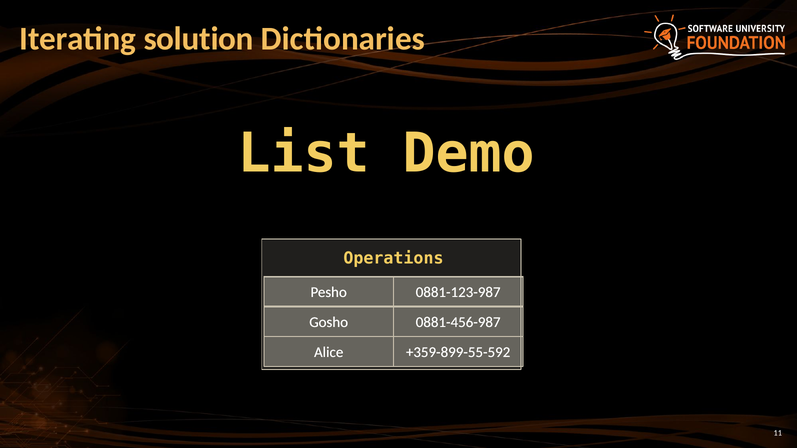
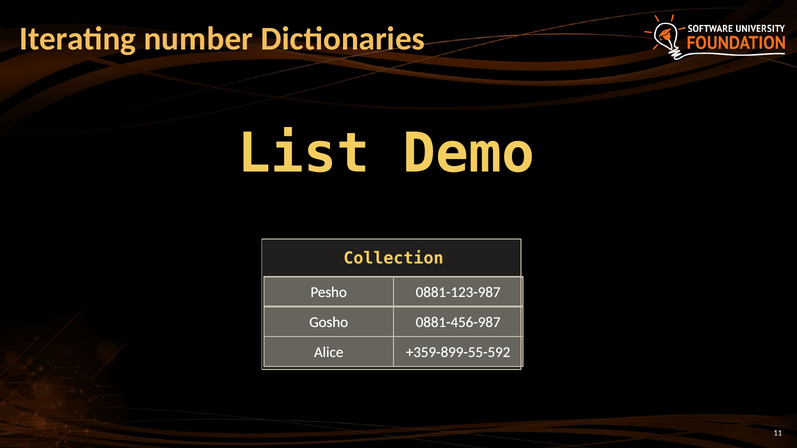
solution: solution -> number (198, 39)
Operations: Operations -> Collection (393, 259)
